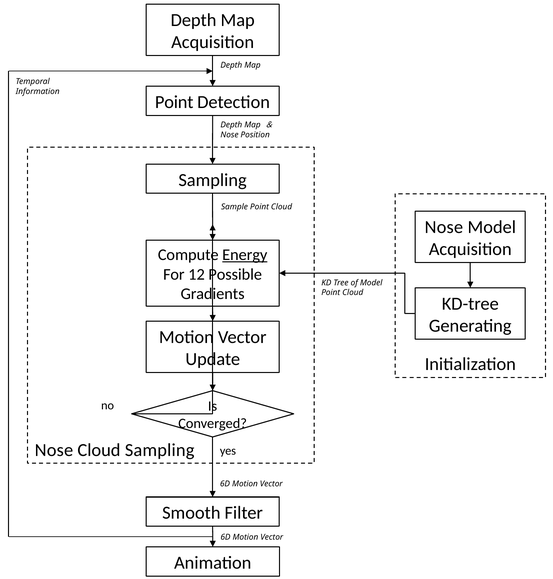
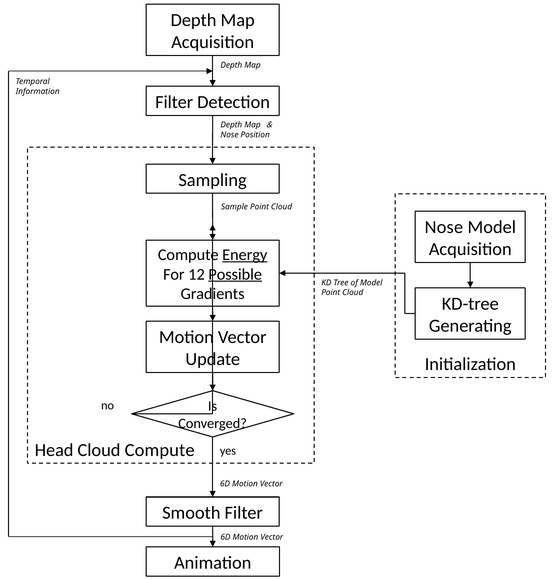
Point: Point -> Filter (174, 102)
Possible underline: none -> present (235, 274)
Nose: Nose -> Head (54, 450)
Cloud Sampling: Sampling -> Compute (160, 450)
